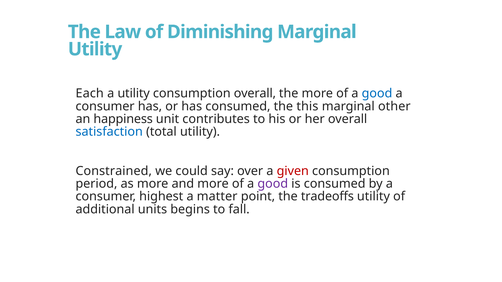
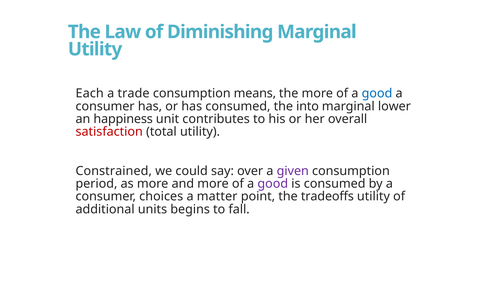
a utility: utility -> trade (134, 94)
consumption overall: overall -> means (255, 94)
this: this -> into (308, 106)
other: other -> lower (394, 106)
satisfaction colour: blue -> red (109, 132)
given colour: red -> purple (293, 171)
highest: highest -> choices (161, 197)
